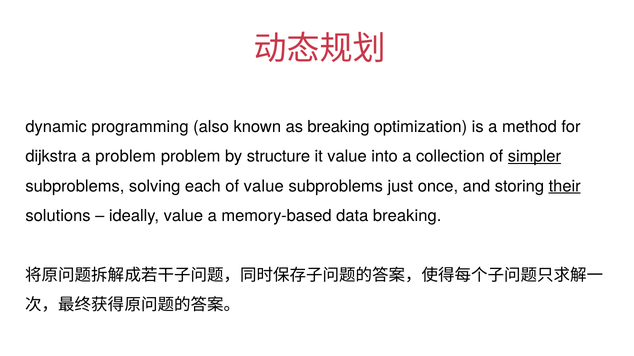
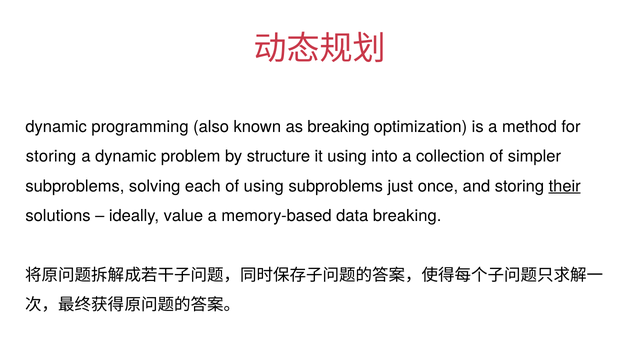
dijkstra: dijkstra -> storing (51, 157)
a problem: problem -> dynamic (126, 157)
it value: value -> using (347, 157)
simpler underline: present -> none (534, 157)
of value: value -> using (264, 186)
